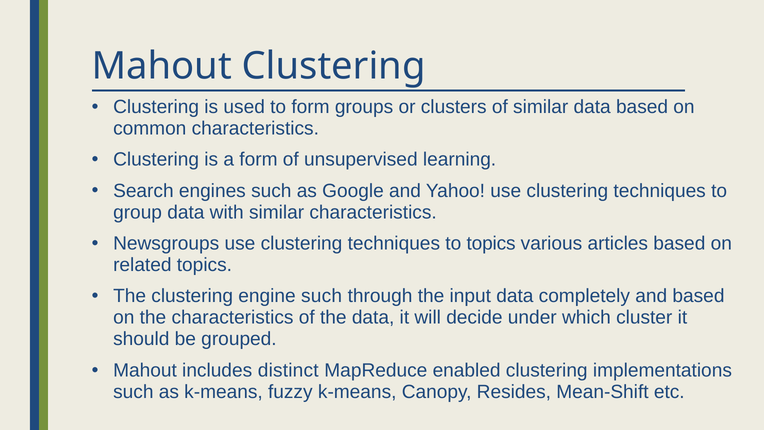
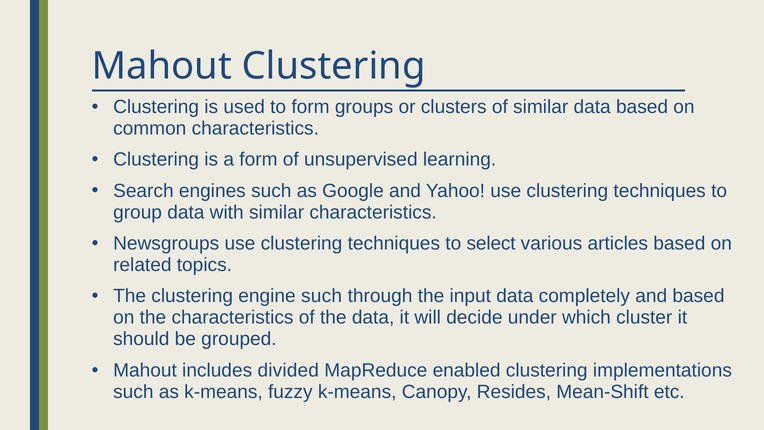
to topics: topics -> select (491, 243)
distinct: distinct -> divided (288, 370)
